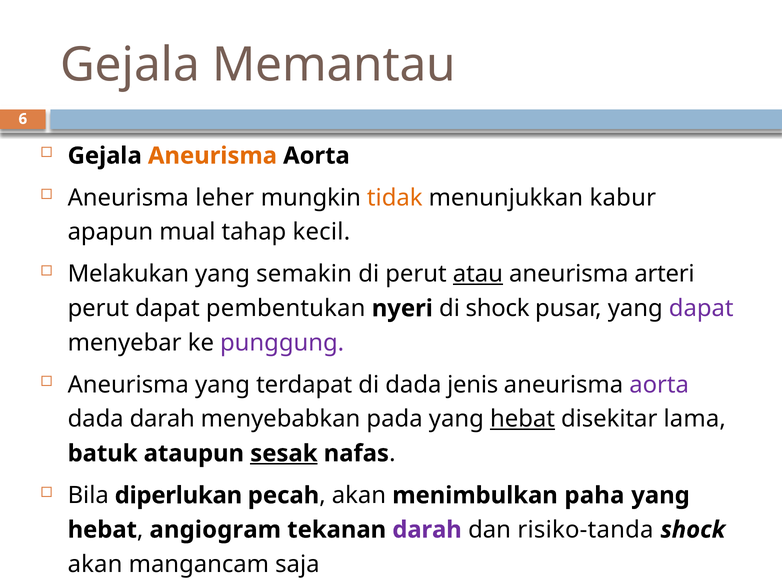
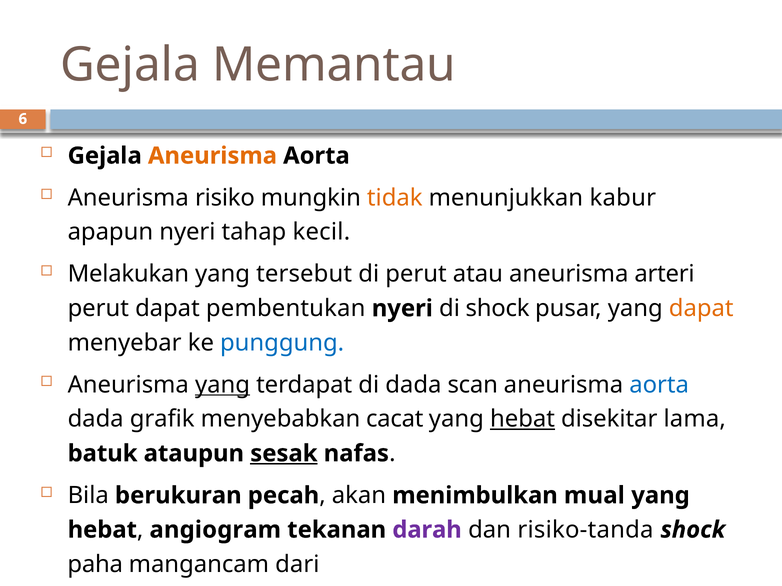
leher: leher -> risiko (225, 198)
apapun mual: mual -> nyeri (187, 232)
semakin: semakin -> tersebut (304, 274)
atau underline: present -> none (478, 274)
dapat colour: purple -> orange (701, 309)
punggung colour: purple -> blue (282, 343)
yang underline: none -> present (223, 385)
jenis: jenis -> scan (473, 385)
aorta colour: purple -> blue (659, 385)
dada darah: darah -> grafik (162, 419)
pada: pada -> cacat (395, 419)
diperlukan: diperlukan -> berukuran (178, 496)
paha: paha -> mual (594, 496)
akan: akan -> paha (95, 565)
saja: saja -> dari (297, 565)
